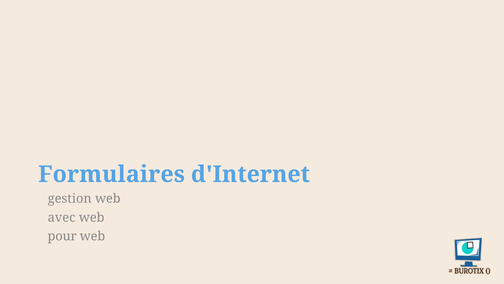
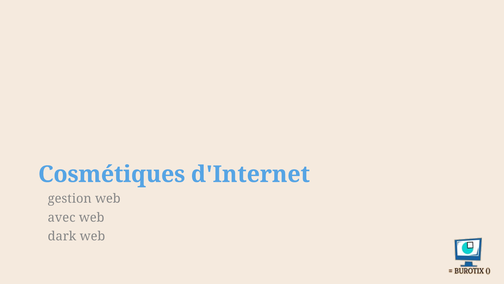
Formulaires: Formulaires -> Cosmétiques (112, 174)
pour: pour -> dark (62, 236)
